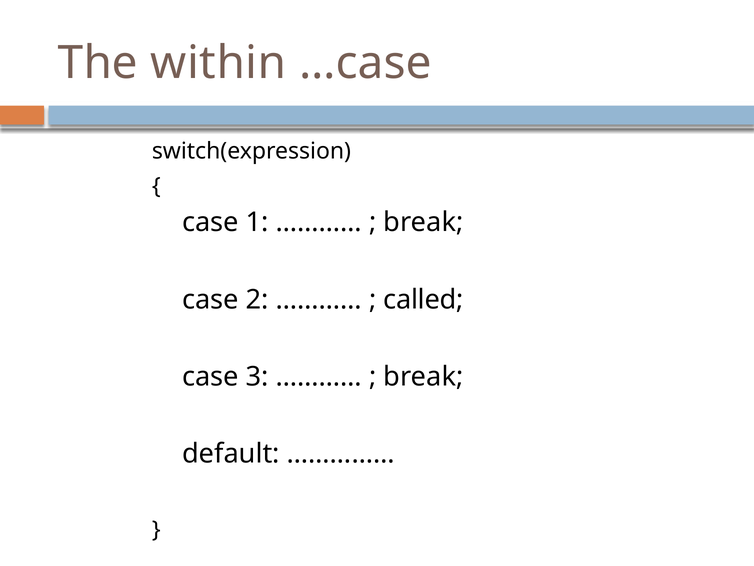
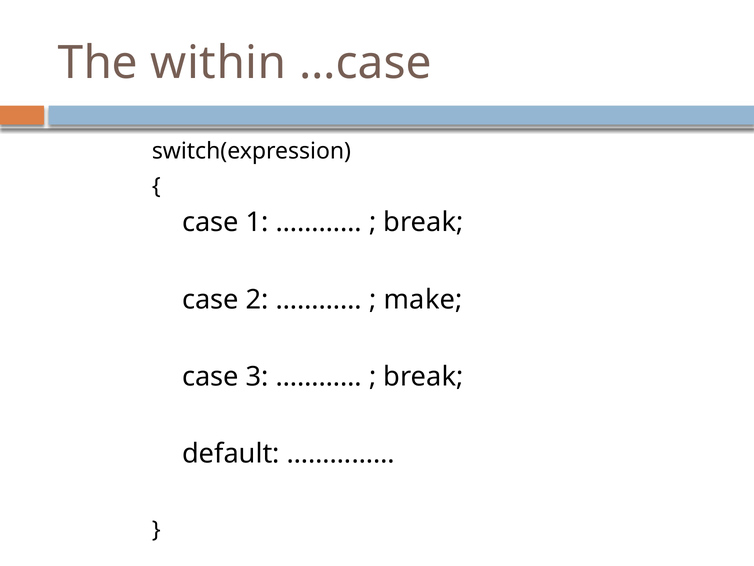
called: called -> make (423, 299)
